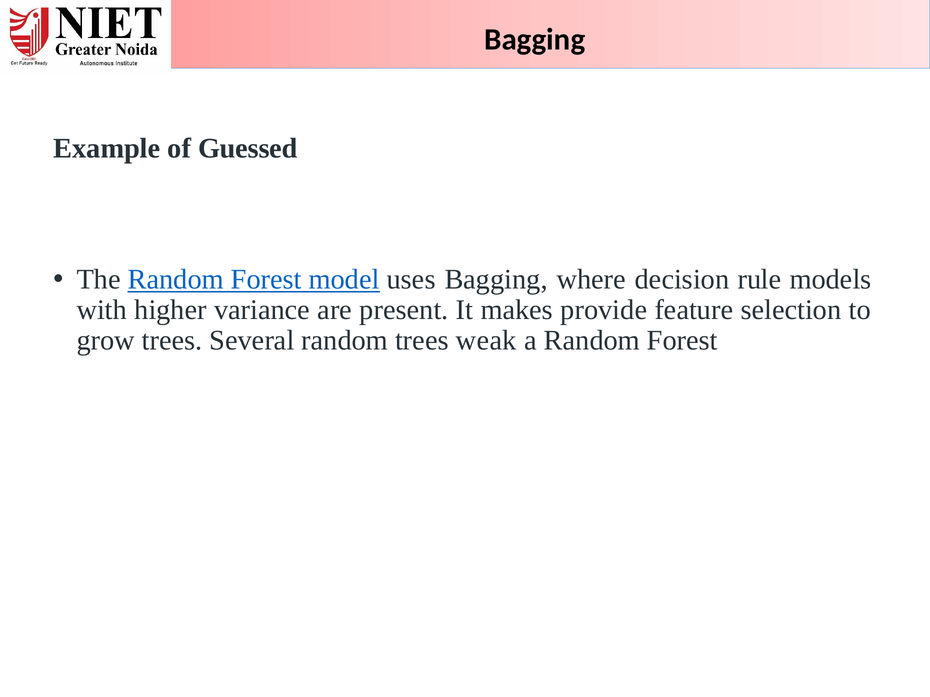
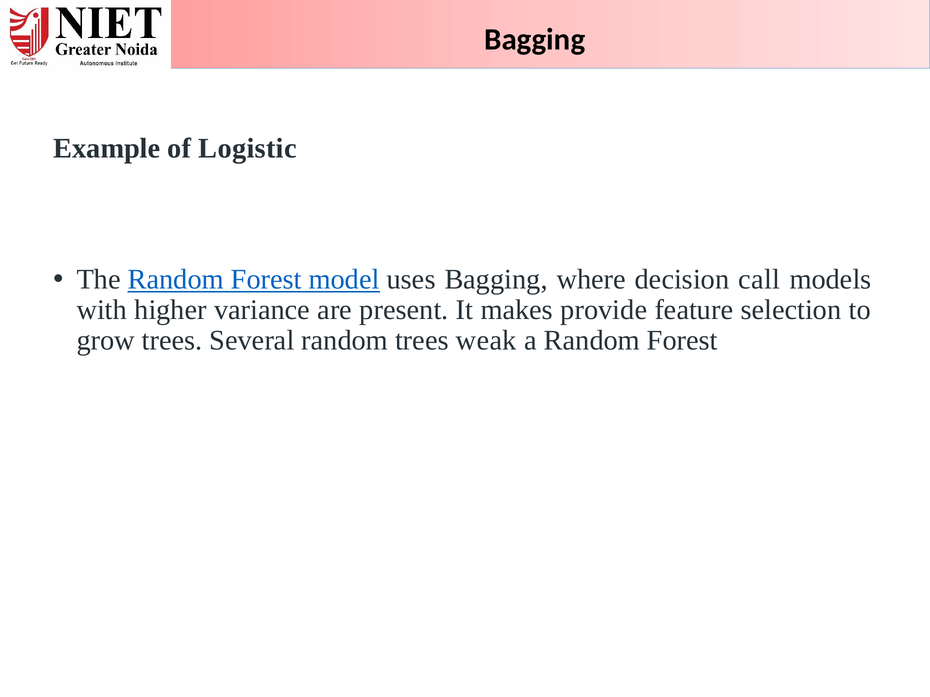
Guessed: Guessed -> Logistic (248, 149)
rule: rule -> call (759, 279)
